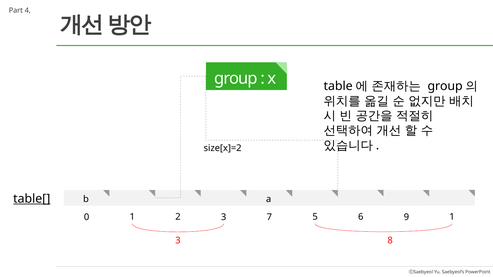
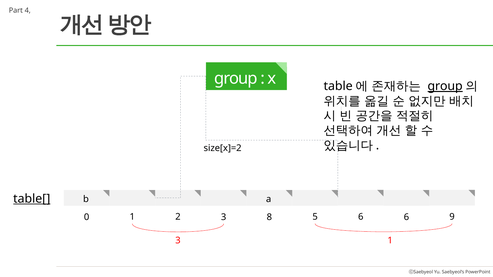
group underline: none -> present (445, 86)
2 9: 9 -> 6 (406, 217)
6 1: 1 -> 9 (452, 217)
7: 7 -> 8 (269, 217)
3 8: 8 -> 1 (390, 241)
